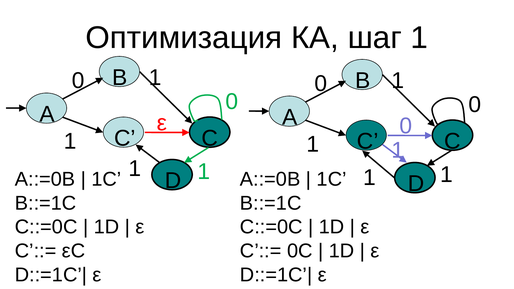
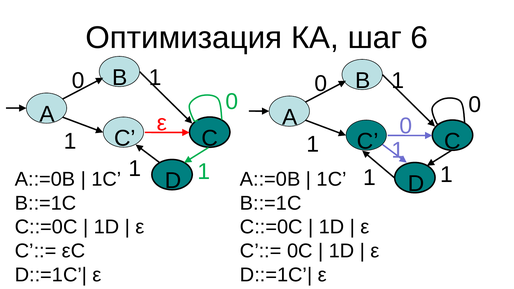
шаг 1: 1 -> 6 (419, 38)
